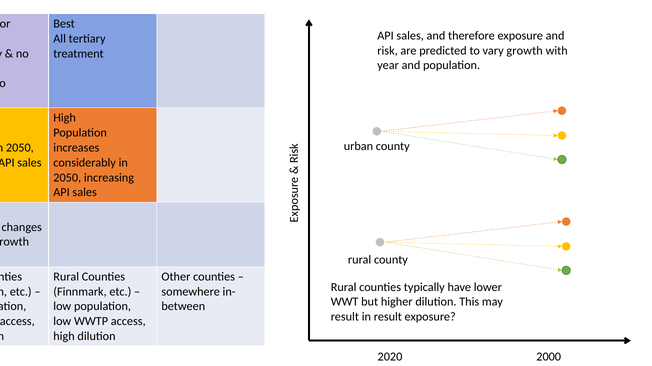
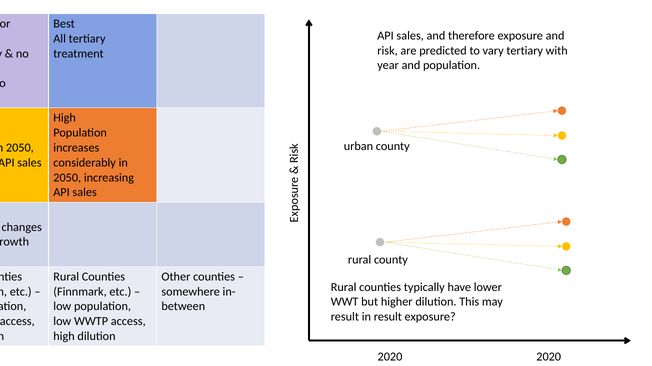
vary growth: growth -> tertiary (525, 51)
2020 2000: 2000 -> 2020 (549, 358)
